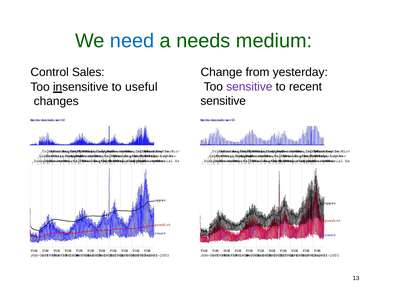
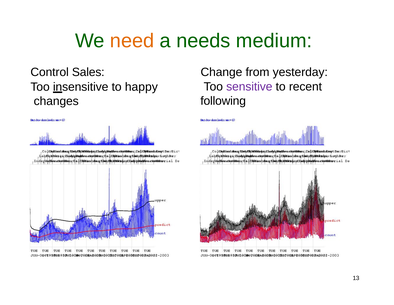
need colour: blue -> orange (132, 41)
useful: useful -> happy (141, 87)
sensitive: sensitive -> following (223, 101)
